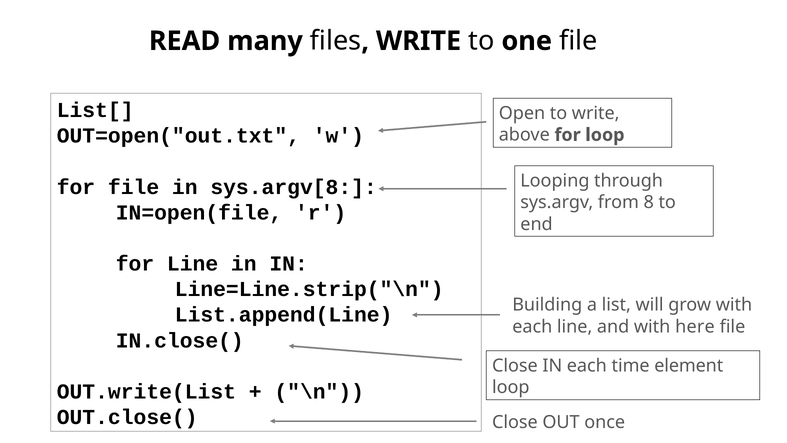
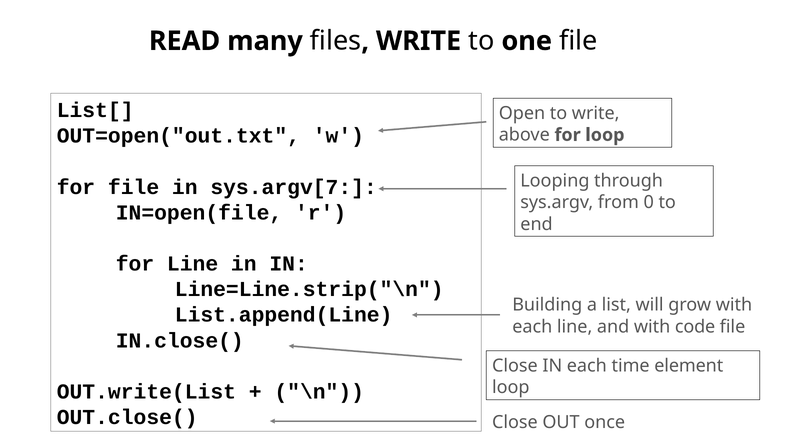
sys.argv[8: sys.argv[8 -> sys.argv[7 (294, 187)
8: 8 -> 0 (649, 202)
here: here -> code (695, 326)
